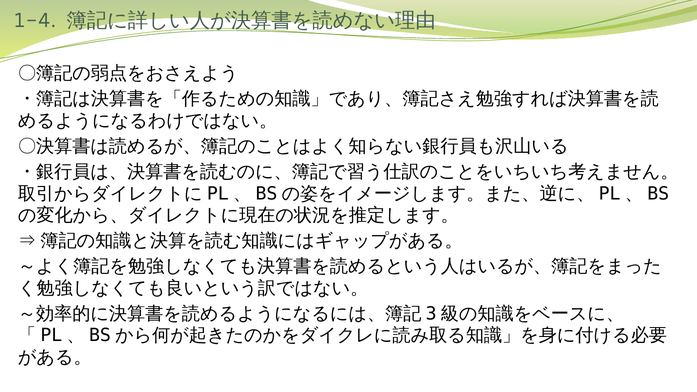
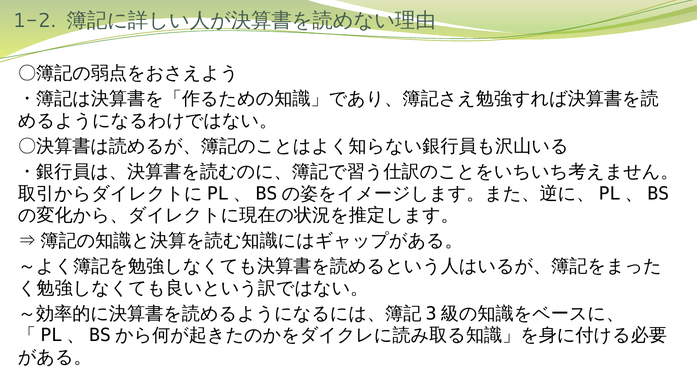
1-4: 1-4 -> 1-2 (35, 21)
